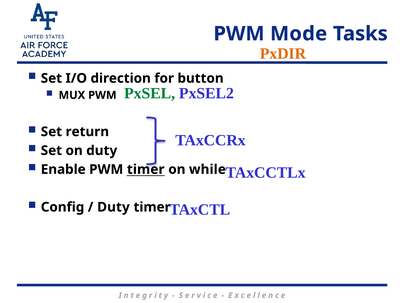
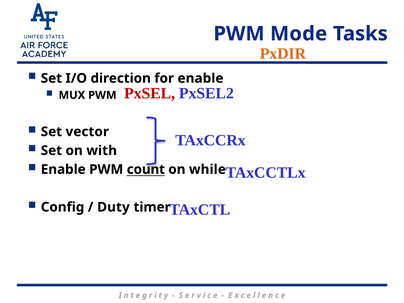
for button: button -> enable (201, 78)
PxSEL colour: green -> red (150, 93)
return: return -> vector (87, 132)
on duty: duty -> with (102, 151)
PWM timer: timer -> count (146, 169)
